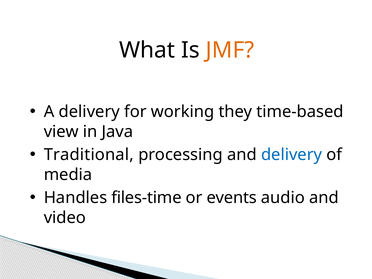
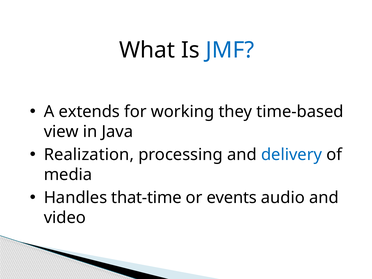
JMF colour: orange -> blue (230, 50)
A delivery: delivery -> extends (89, 112)
Traditional: Traditional -> Realization (89, 155)
files-time: files-time -> that-time (146, 198)
